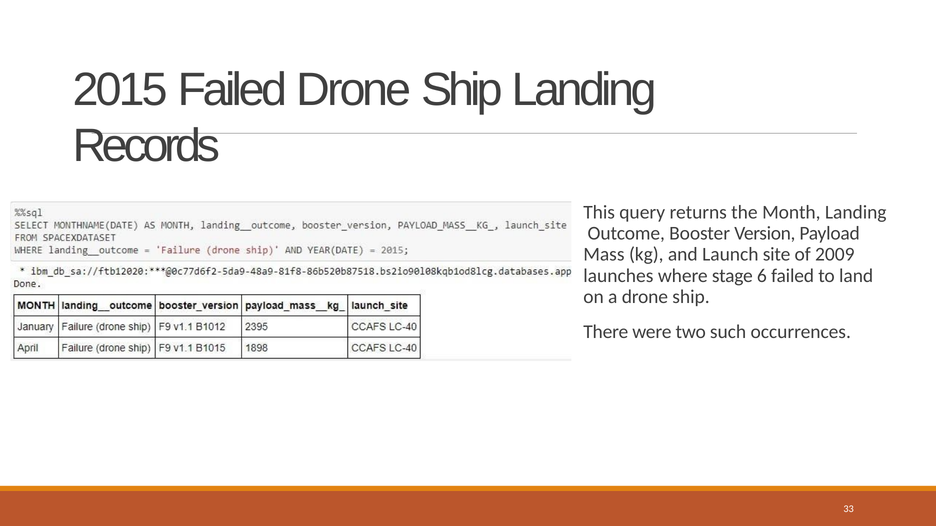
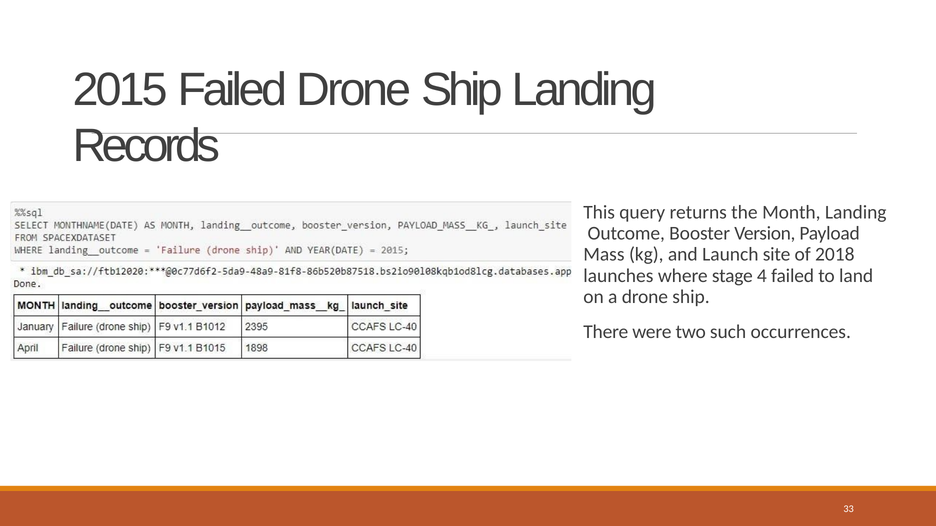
2009: 2009 -> 2018 (835, 255)
6: 6 -> 4 (762, 276)
